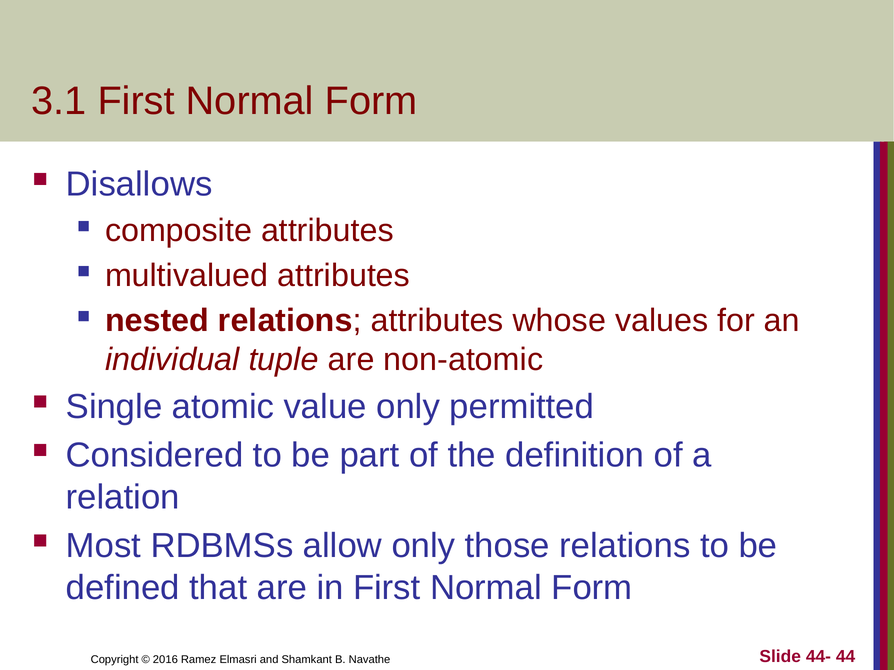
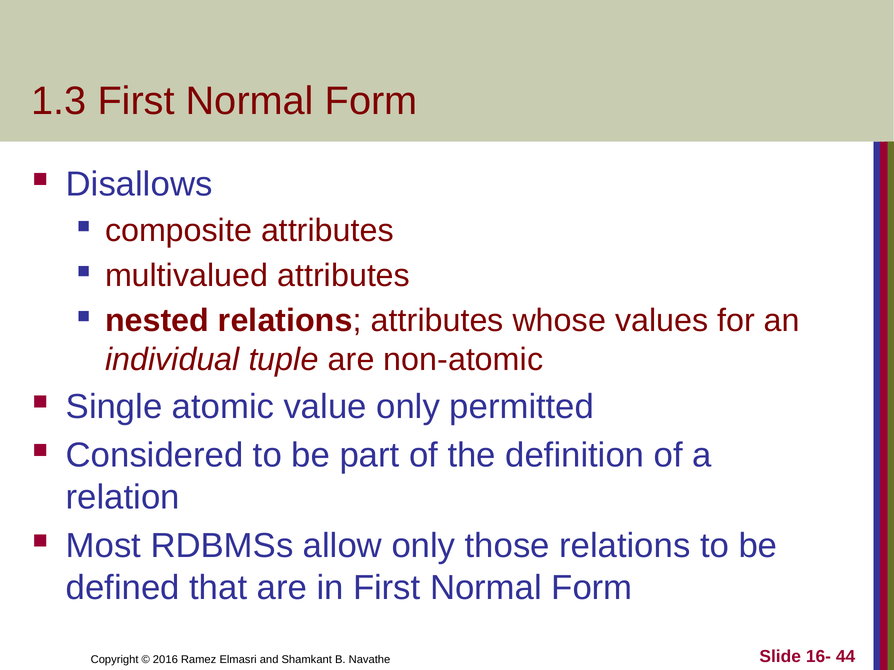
3.1: 3.1 -> 1.3 (59, 101)
44-: 44- -> 16- (818, 657)
